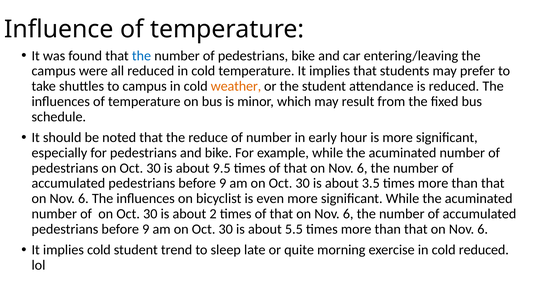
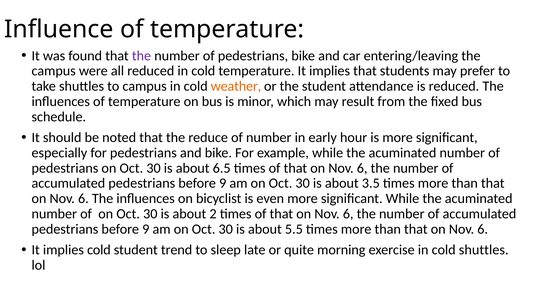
the colour: blue -> purple (142, 56)
9.5: 9.5 -> 6.5 (222, 168)
cold reduced: reduced -> shuttles (484, 250)
